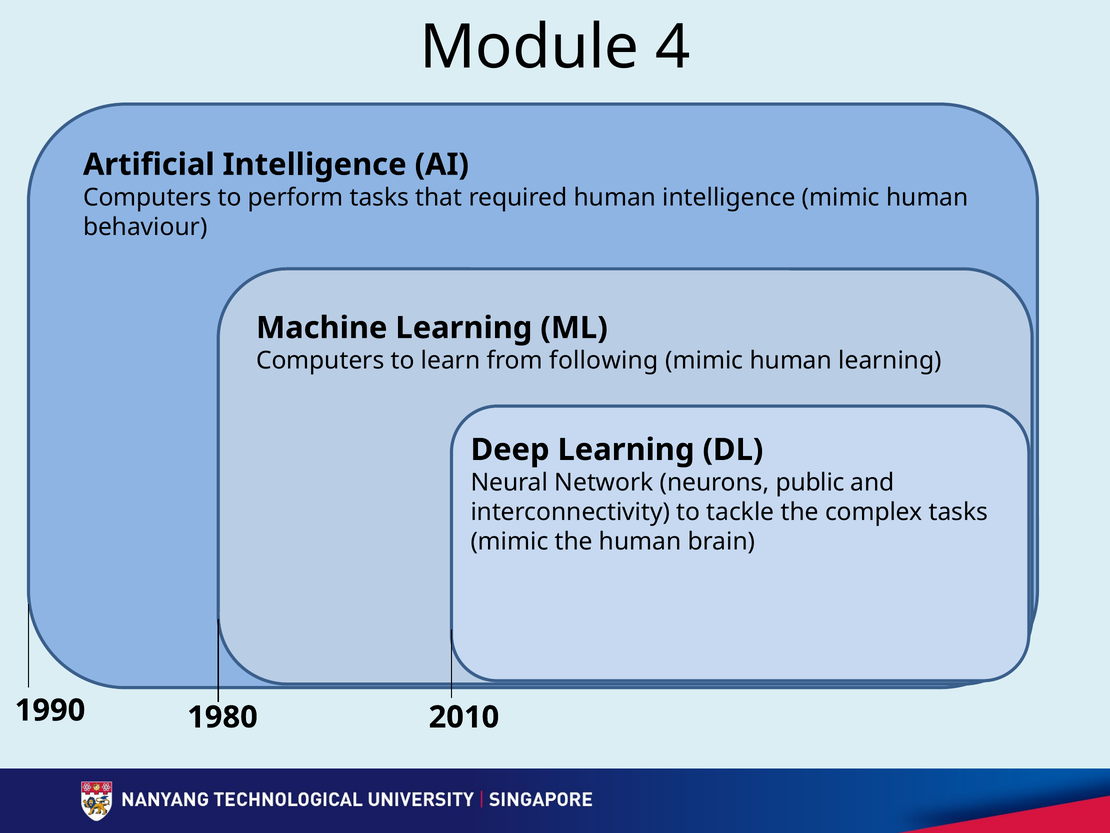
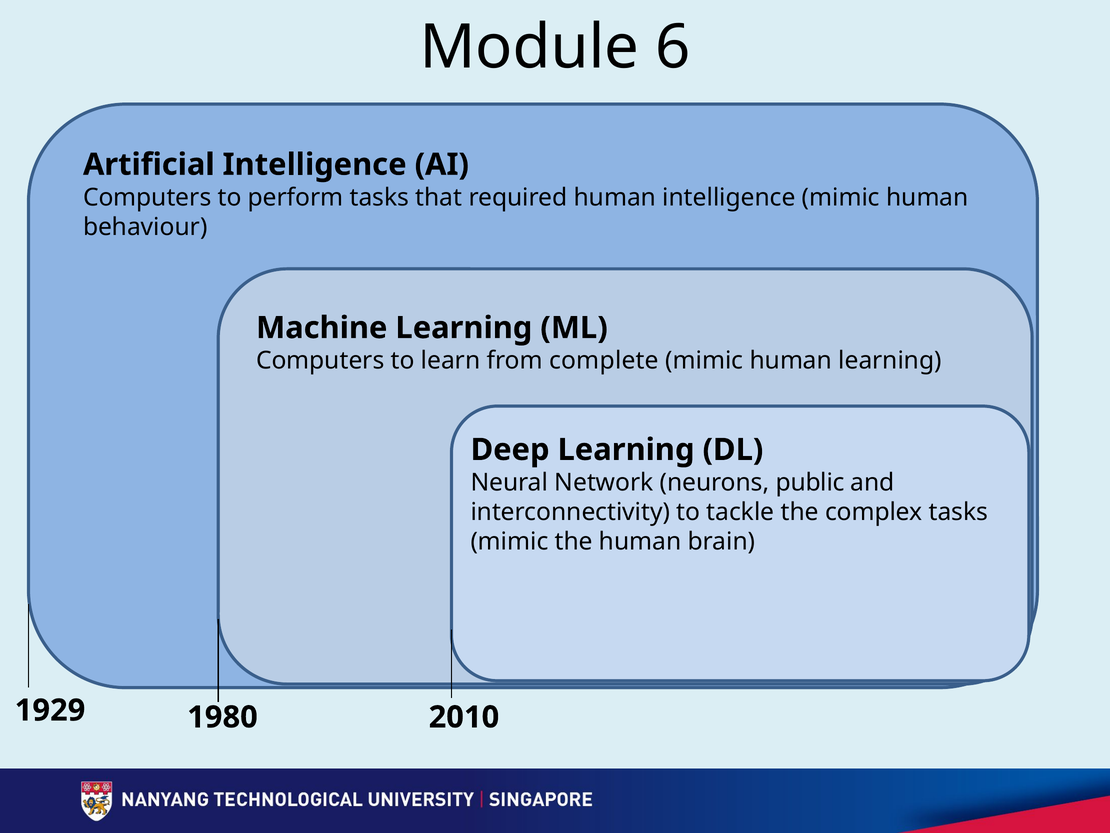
4: 4 -> 6 (673, 47)
following: following -> complete (604, 361)
1990: 1990 -> 1929 (50, 710)
